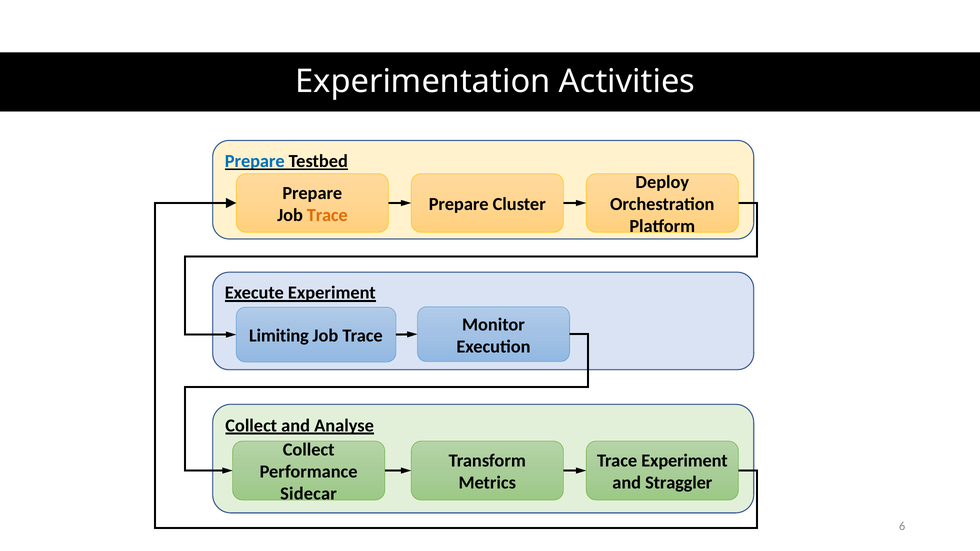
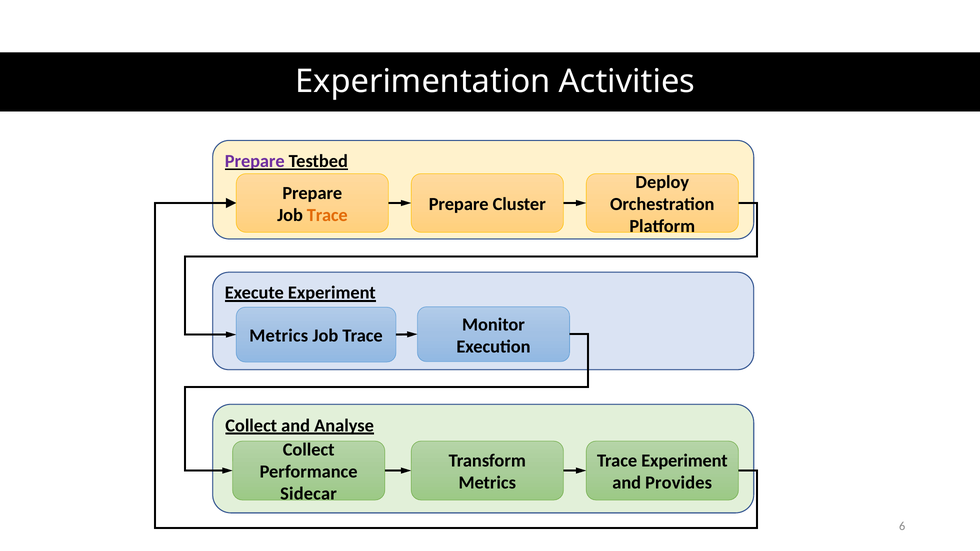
Prepare colour: blue -> purple (255, 161)
Limiting: Limiting -> Metrics (279, 336)
Straggler: Straggler -> Provides (679, 483)
